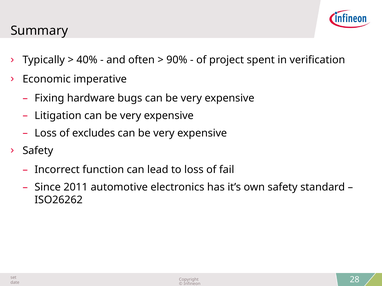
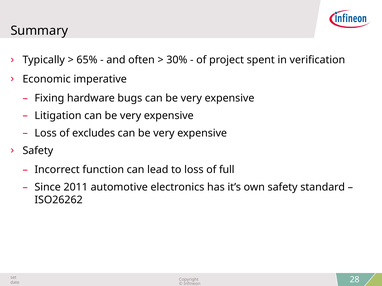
40%: 40% -> 65% (87, 60)
90%: 90% -> 30% (177, 60)
fail: fail -> full (227, 170)
